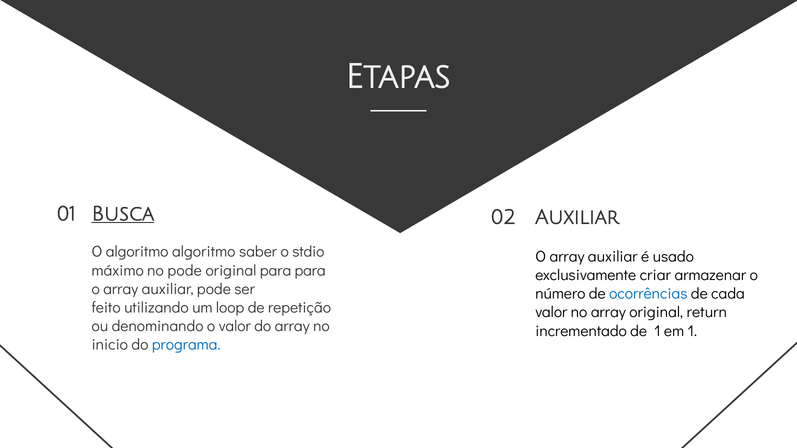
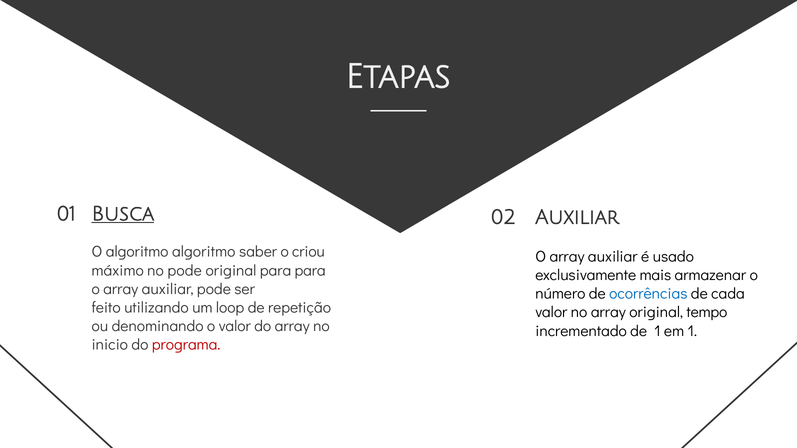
stdio: stdio -> criou (308, 252)
criar: criar -> mais (655, 275)
return: return -> tempo (707, 313)
programa colour: blue -> red (186, 345)
